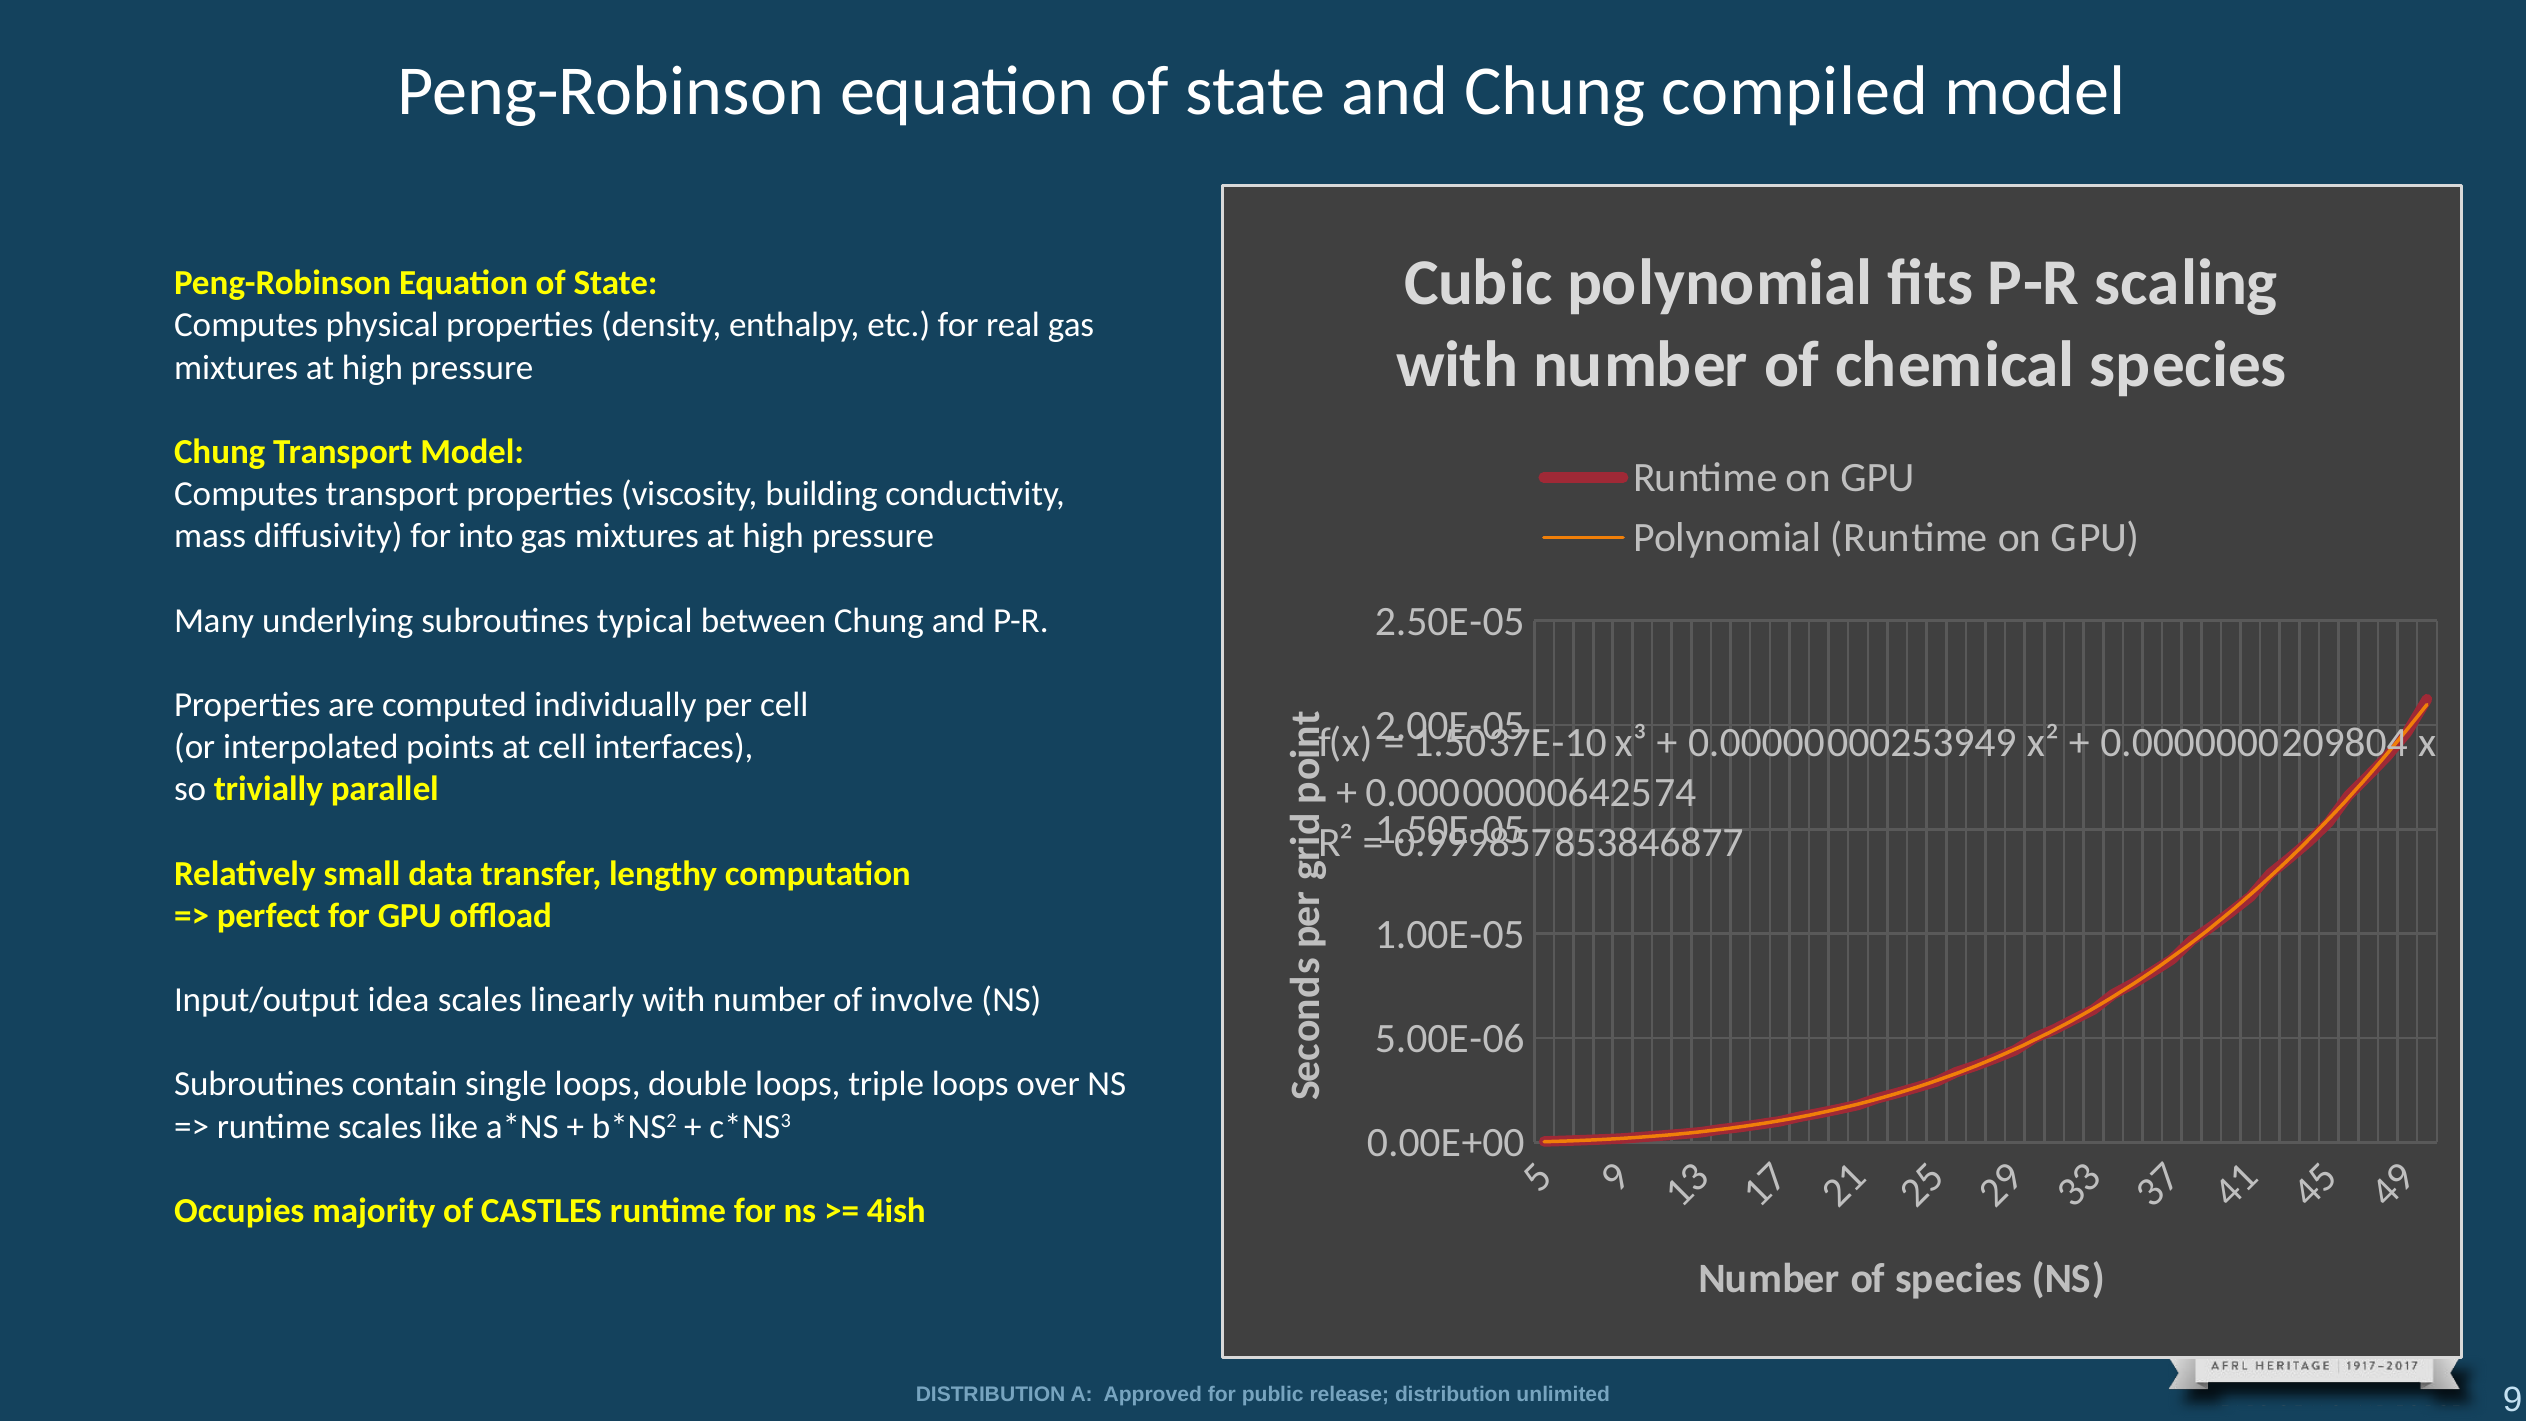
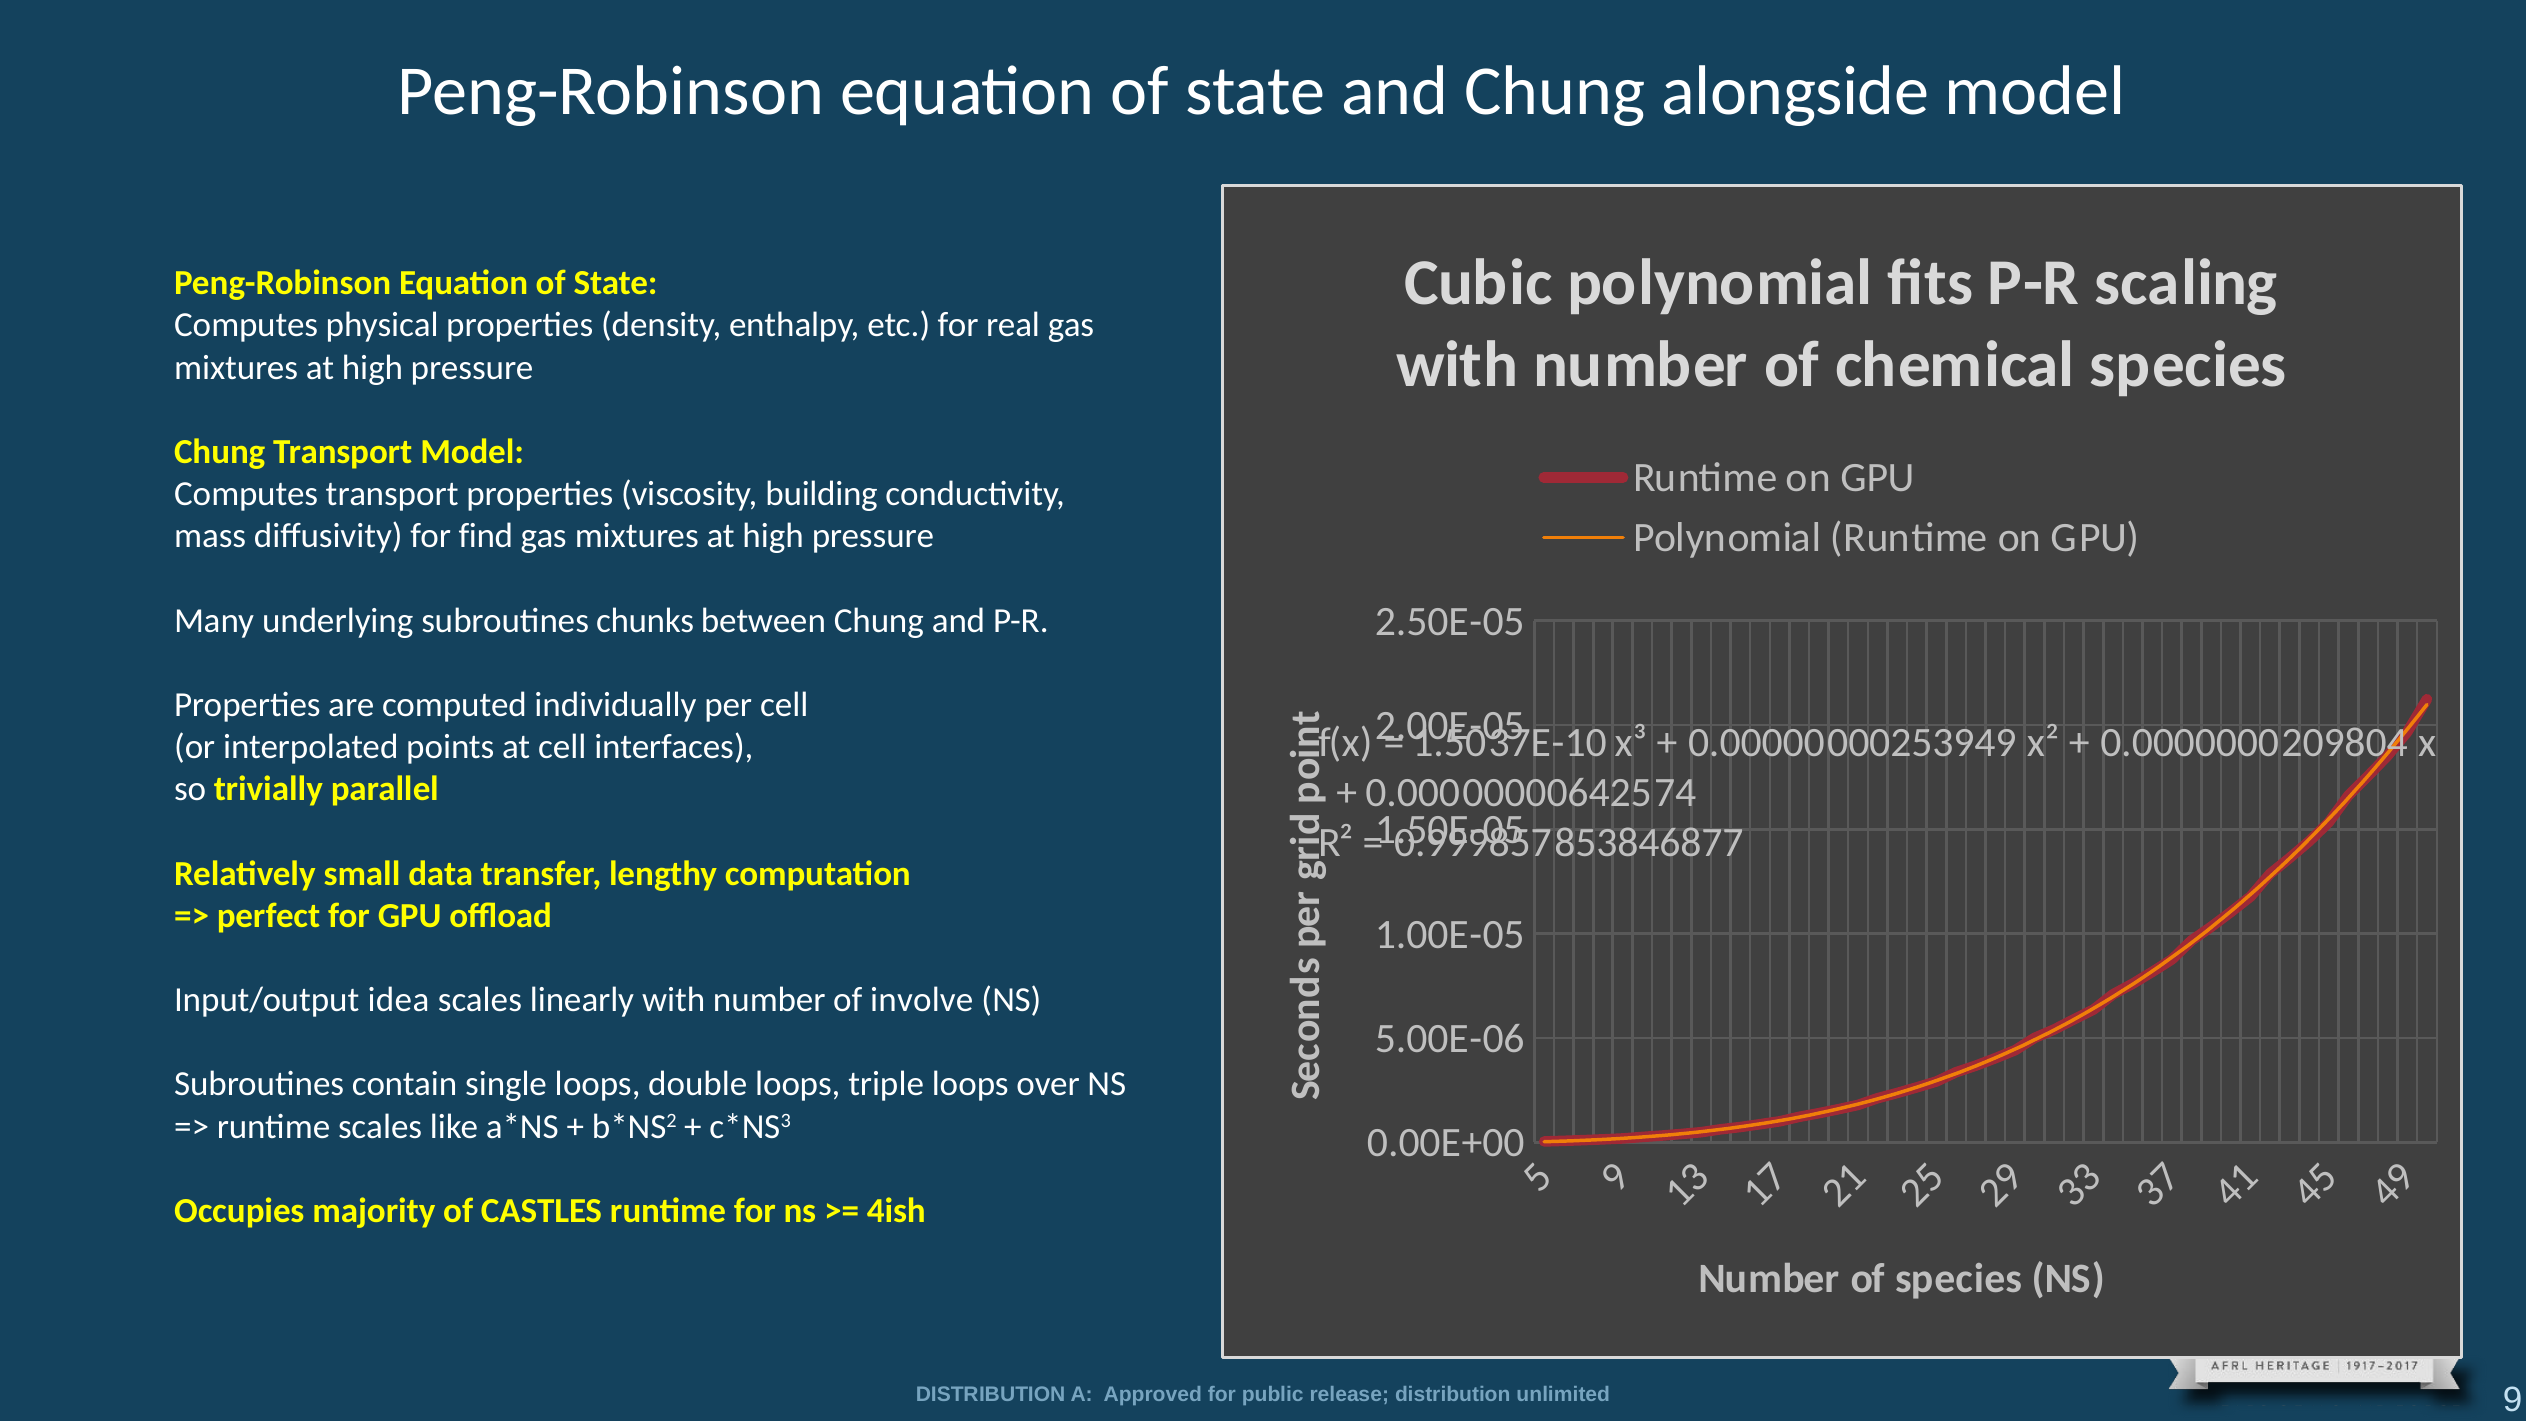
compiled: compiled -> alongside (1795, 91)
into: into -> find (486, 536)
typical: typical -> chunks (645, 621)
